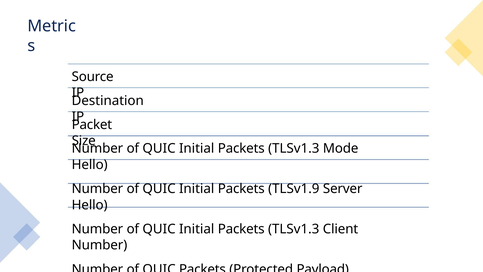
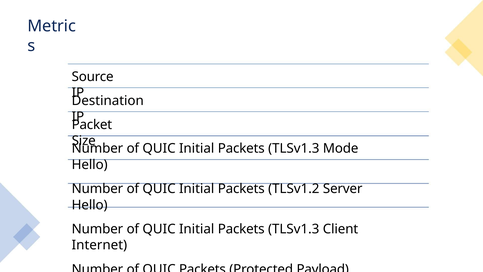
TLSv1.9: TLSv1.9 -> TLSv1.2 (294, 189)
Number: Number -> Internet (99, 245)
